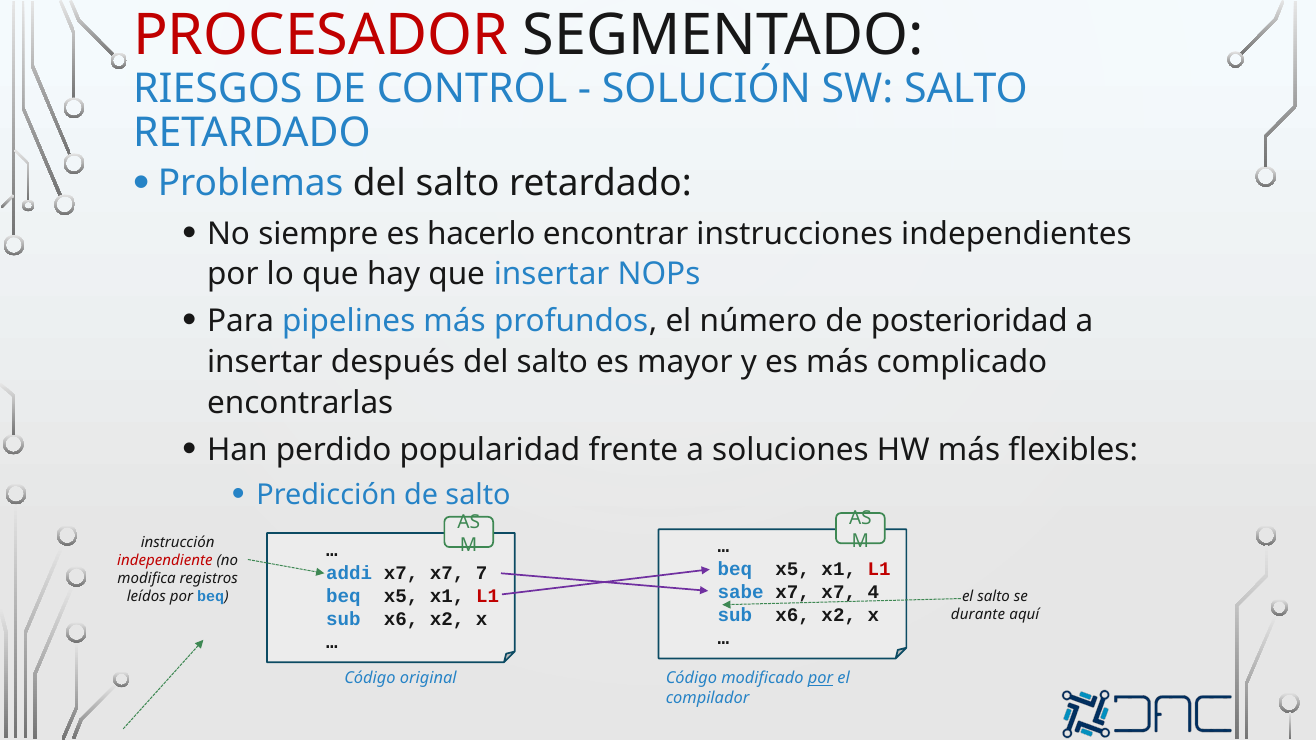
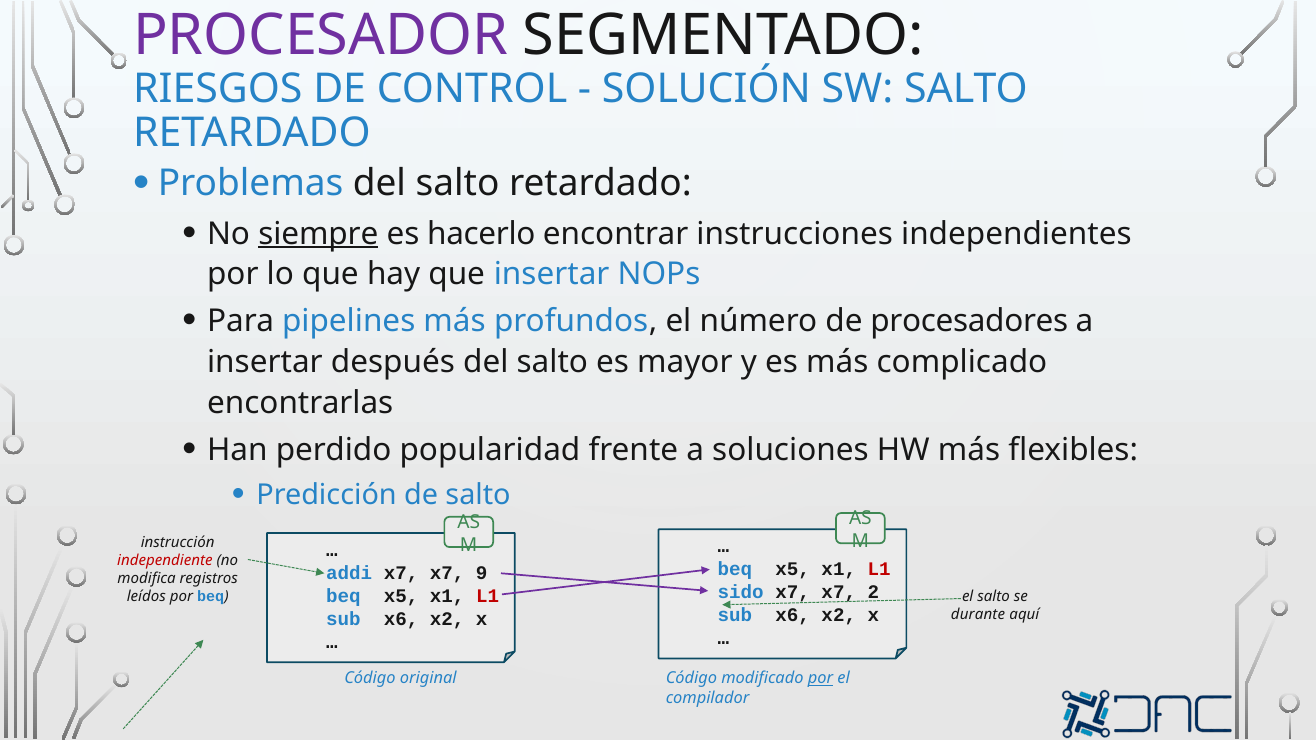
PROCESADOR colour: red -> purple (321, 35)
siempre underline: none -> present (318, 234)
posterioridad: posterioridad -> procesadores (969, 321)
7: 7 -> 9 (482, 573)
sabe: sabe -> sido (741, 592)
4: 4 -> 2 (873, 592)
